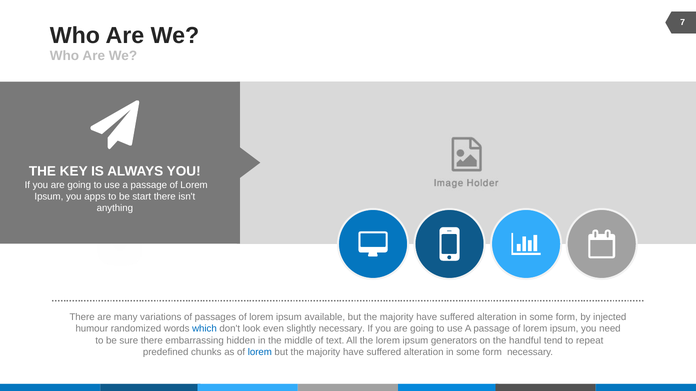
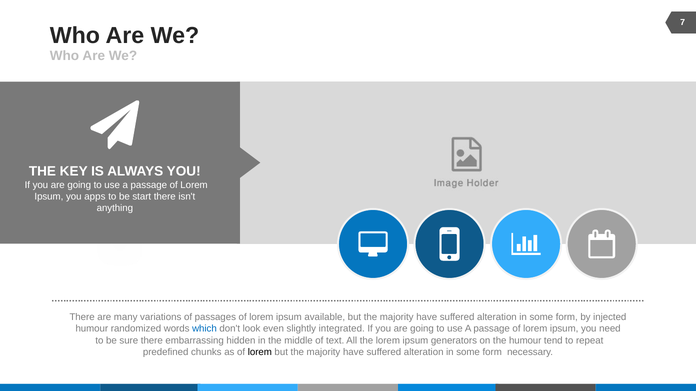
slightly necessary: necessary -> integrated (342, 329)
the handful: handful -> humour (525, 341)
lorem colour: blue -> black (260, 352)
